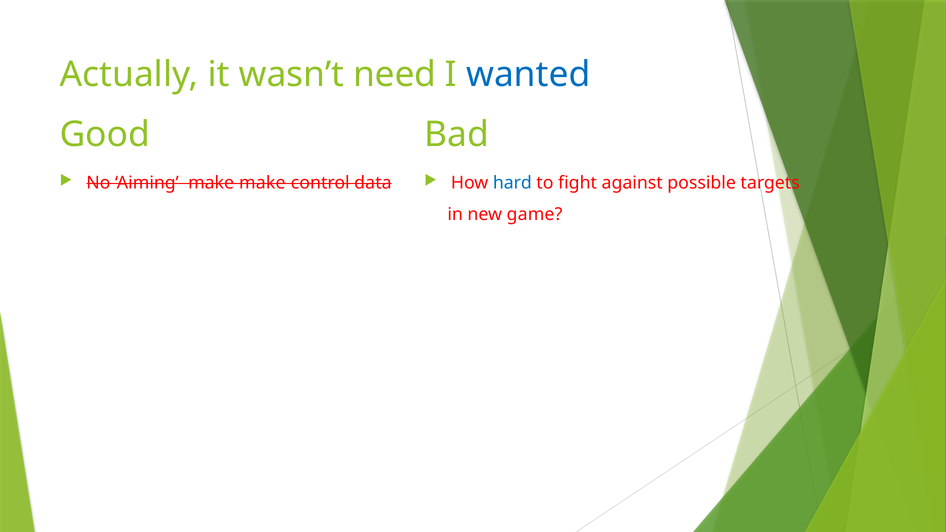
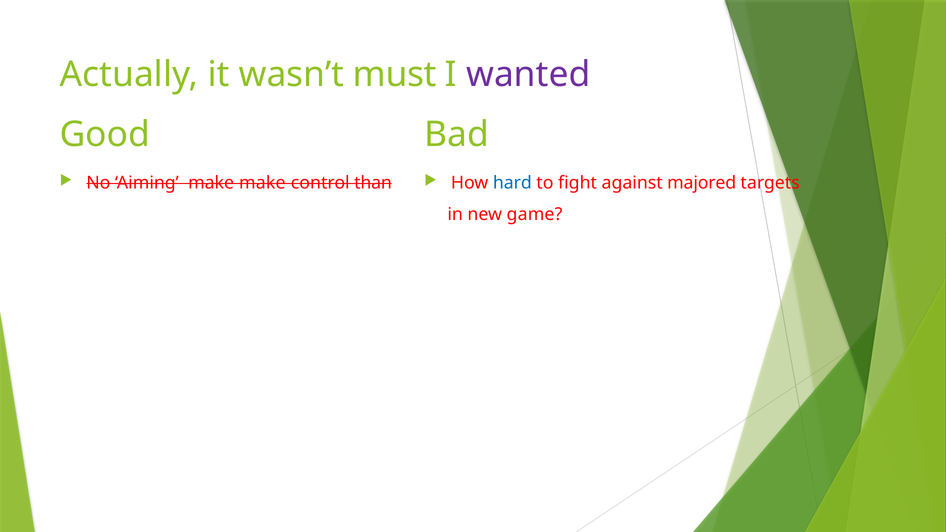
need: need -> must (395, 75)
wanted colour: blue -> purple (528, 75)
data: data -> than (373, 183)
possible: possible -> majored (702, 183)
